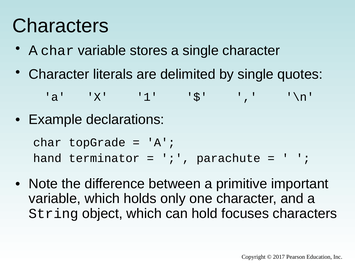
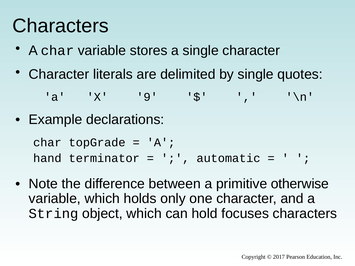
1: 1 -> 9 (147, 97)
parachute: parachute -> automatic (228, 158)
important: important -> otherwise (300, 184)
